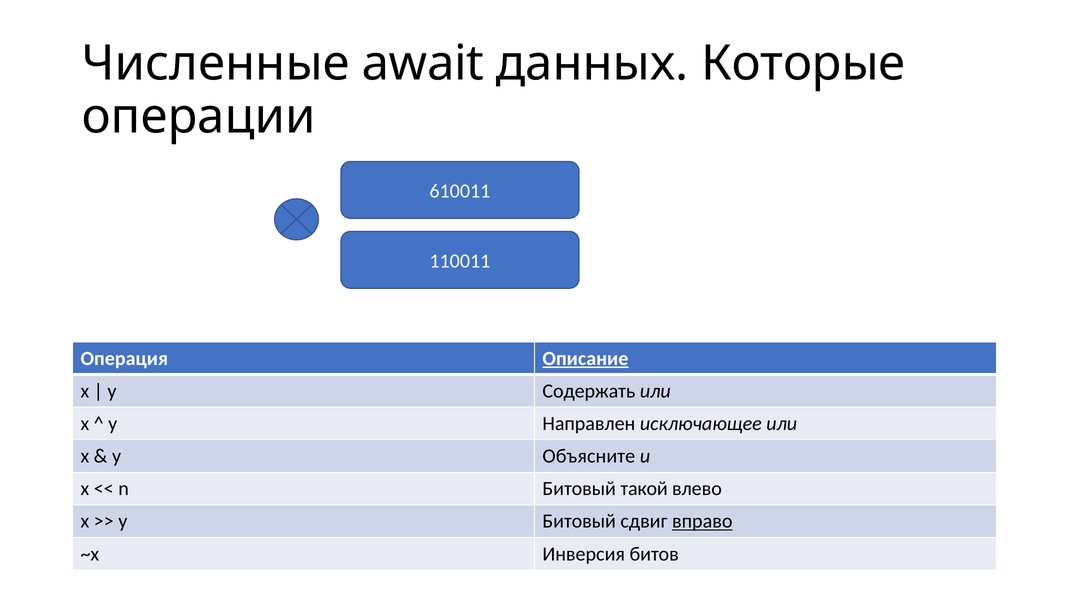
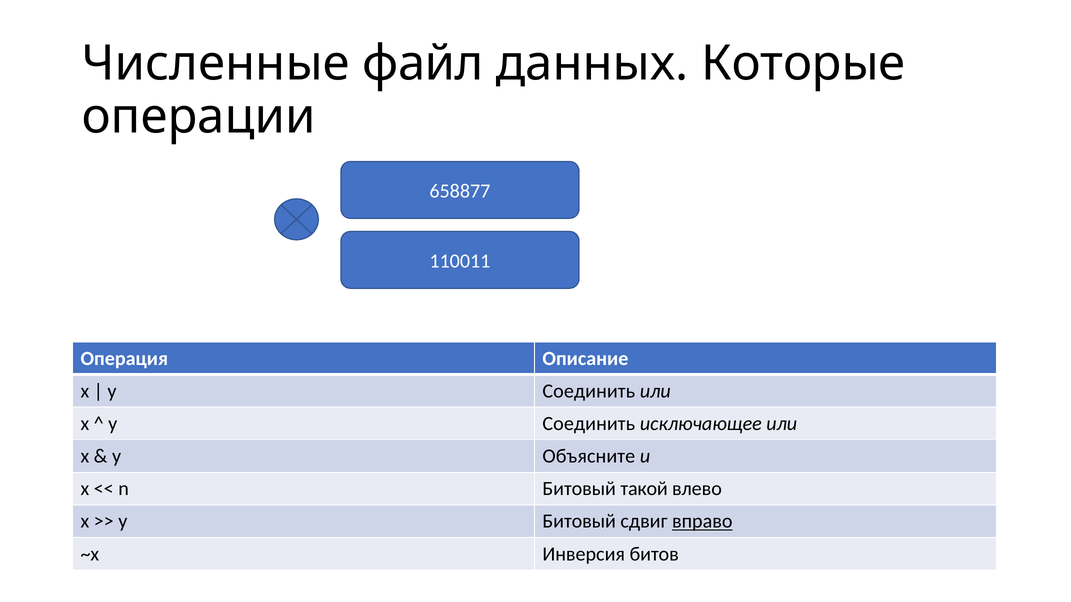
await: await -> файл (423, 63)
610011: 610011 -> 658877 (460, 191)
Описание underline: present -> none (585, 359)
Содержать: Содержать -> Соединить (589, 391)
Направлен: Направлен -> Соединить (589, 424)
